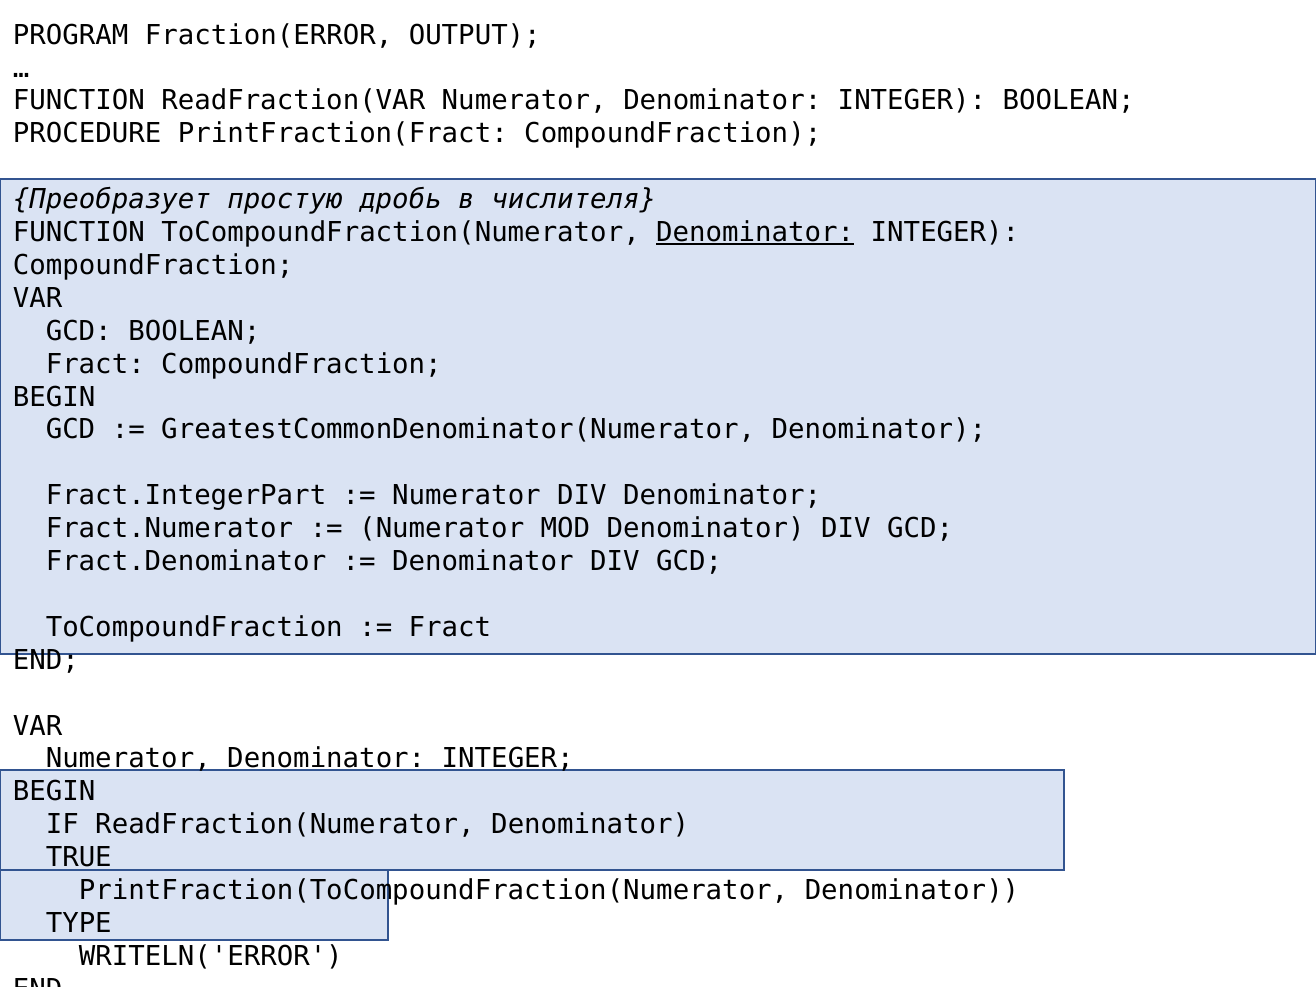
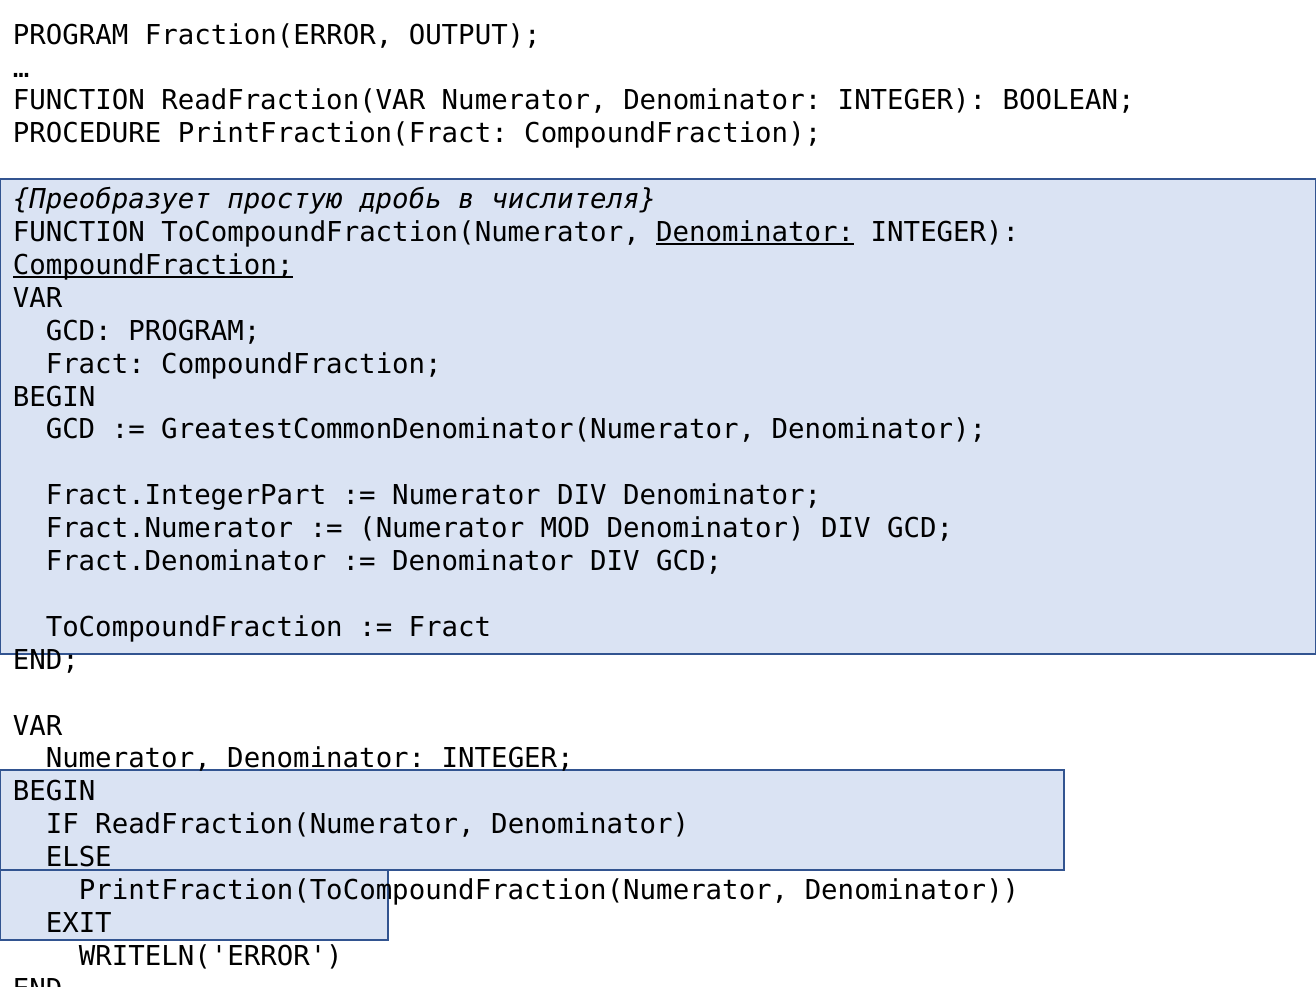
CompoundFraction underline: none -> present (153, 265)
GCD BOOLEAN: BOOLEAN -> PROGRAM (194, 331)
TRUE: TRUE -> ELSE (79, 858)
TYPE: TYPE -> EXIT (79, 923)
